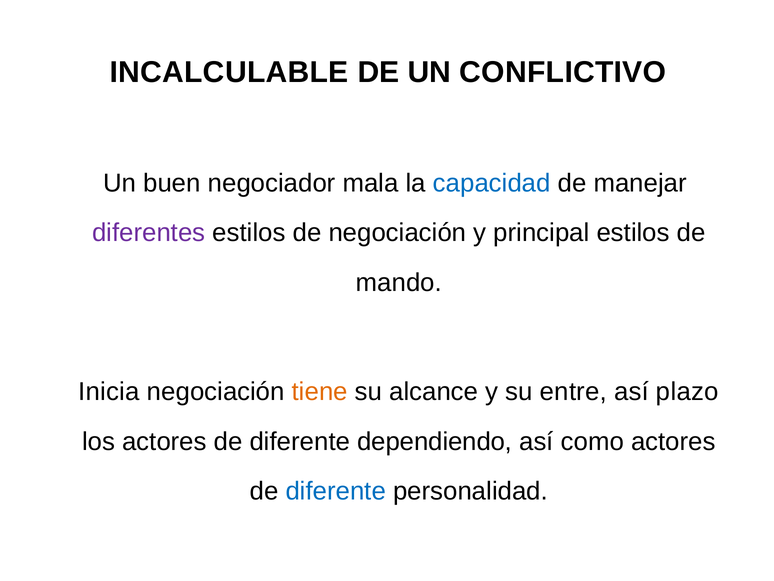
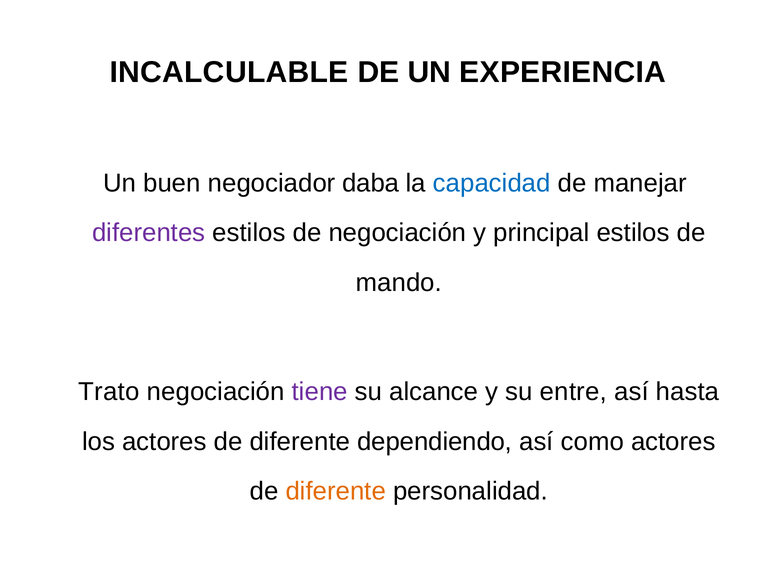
CONFLICTIVO: CONFLICTIVO -> EXPERIENCIA (563, 72)
mala: mala -> daba (371, 183)
Inicia: Inicia -> Trato (109, 392)
tiene colour: orange -> purple (320, 392)
plazo: plazo -> hasta (687, 392)
diferente colour: blue -> orange (336, 491)
